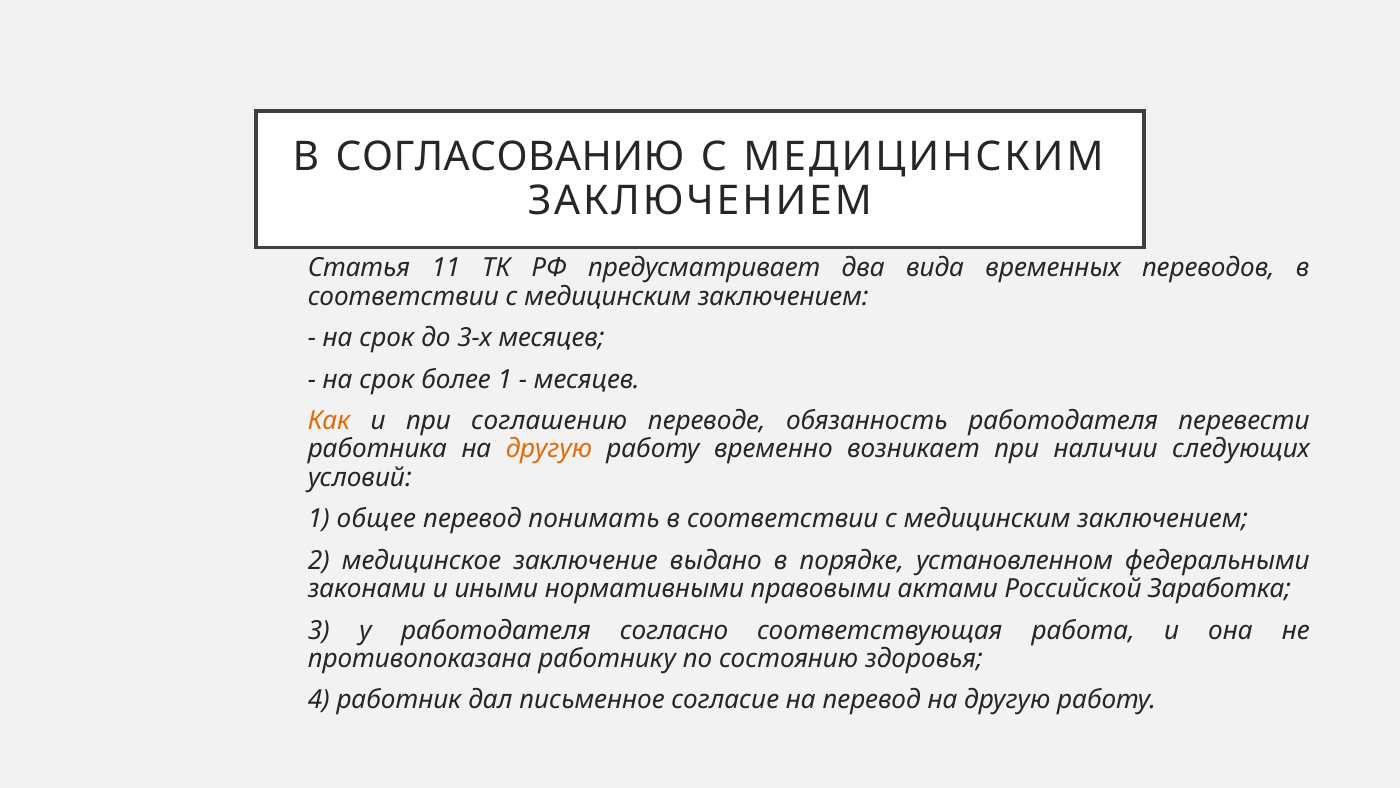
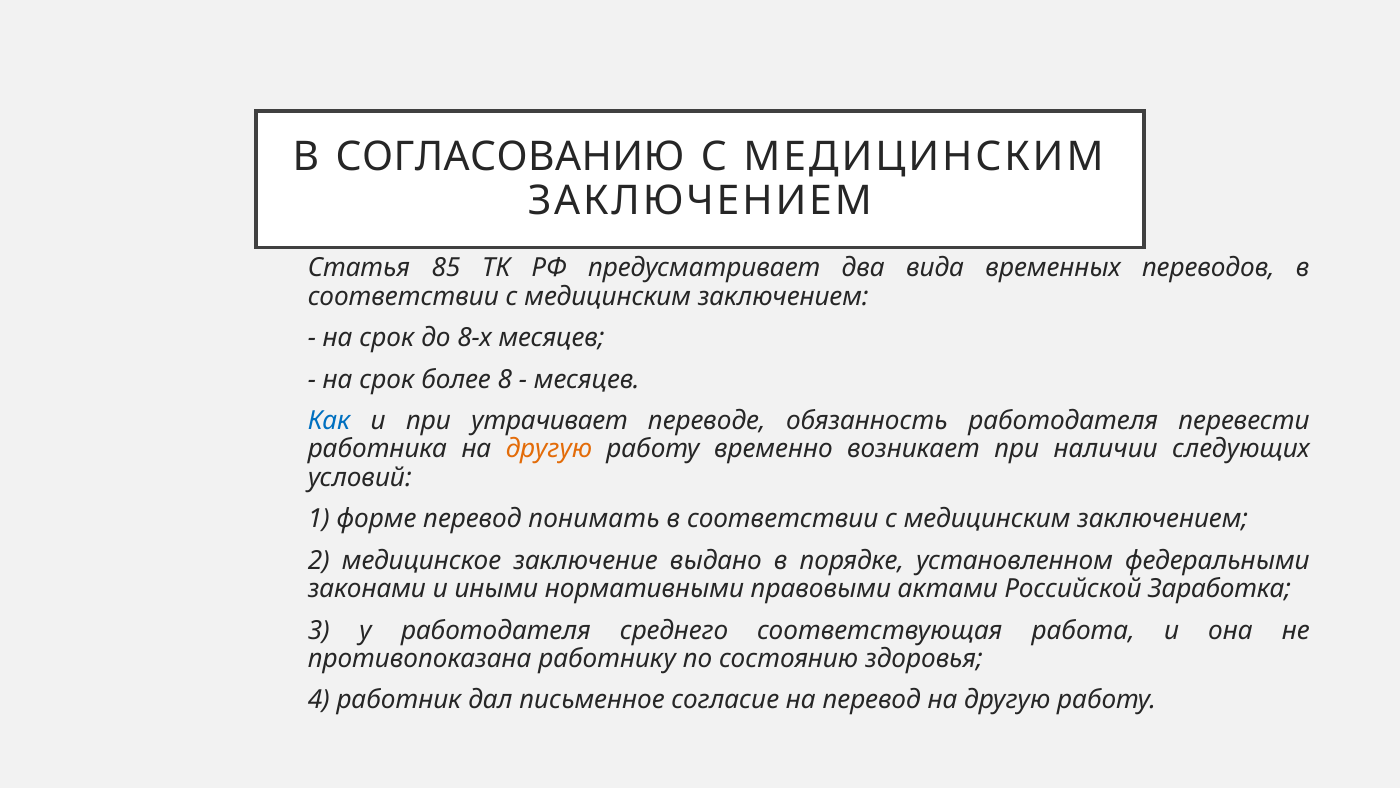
11: 11 -> 85 (446, 268)
3-х: 3-х -> 8-х (475, 338)
более 1: 1 -> 8 (505, 379)
Как colour: orange -> blue (329, 421)
соглашению: соглашению -> утрачивает (550, 421)
общее: общее -> форме (377, 519)
согласно: согласно -> среднего (674, 630)
